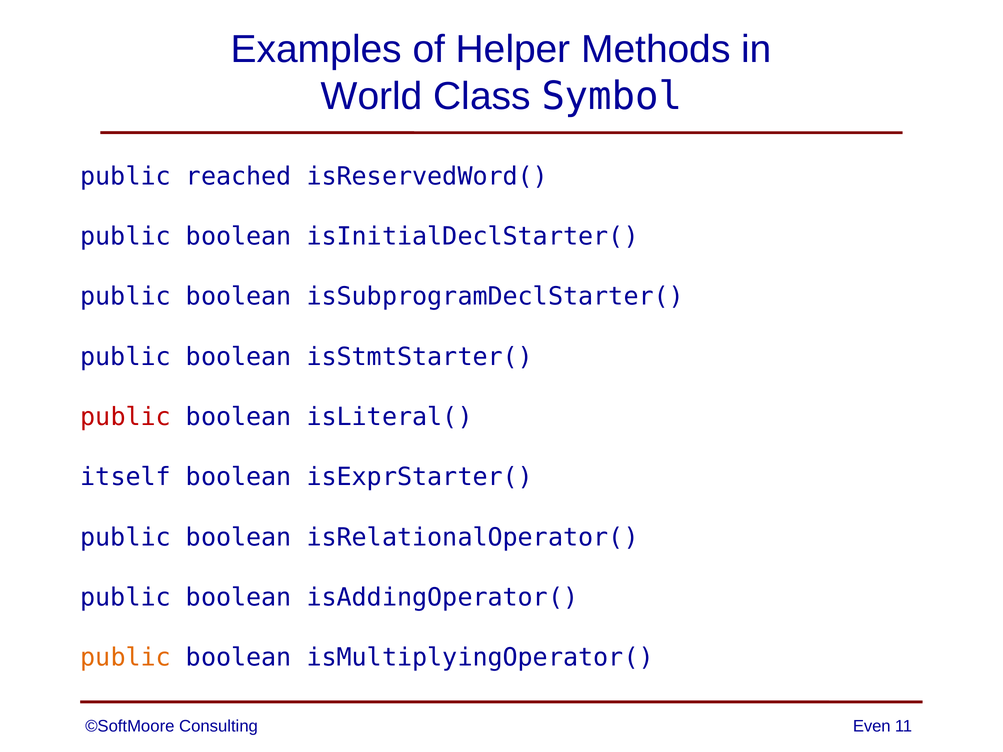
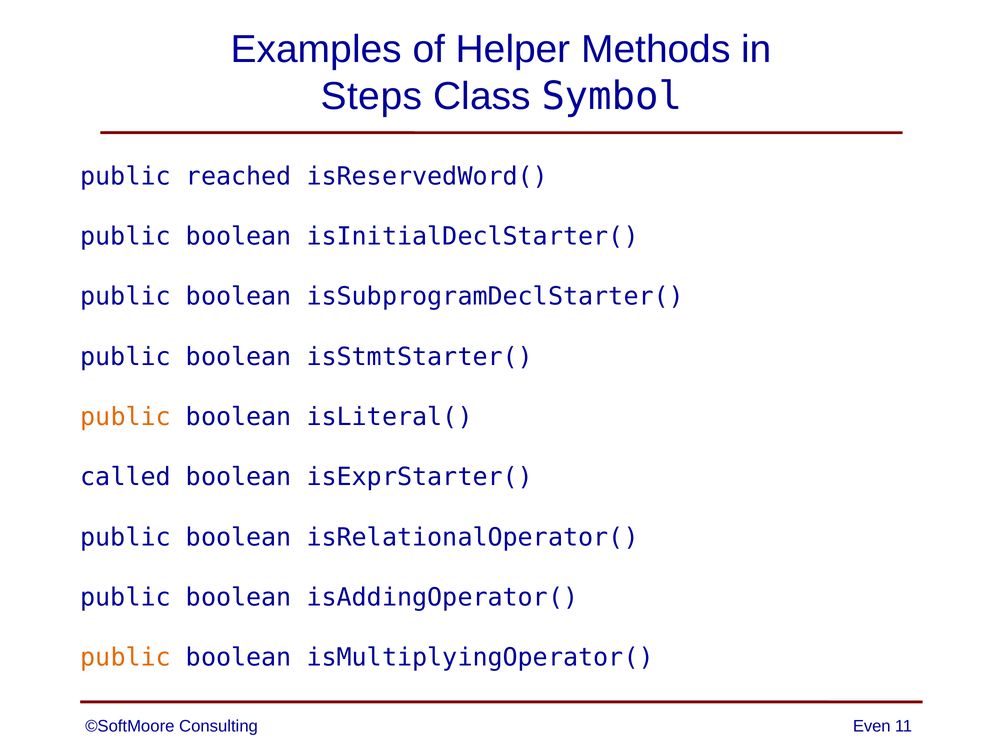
World: World -> Steps (372, 96)
public colour: red -> orange (126, 417)
itself: itself -> called (126, 477)
